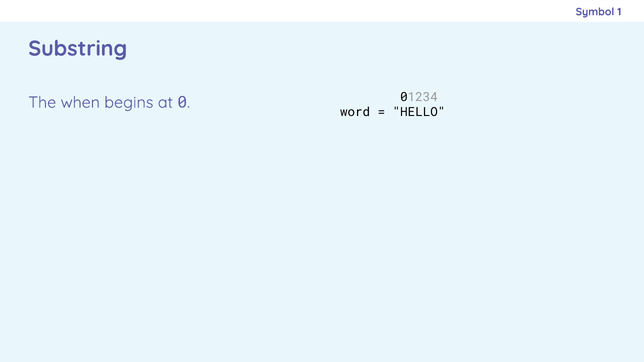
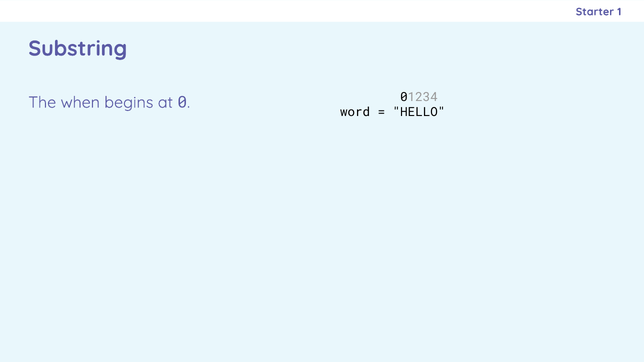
Symbol: Symbol -> Starter (595, 12)
